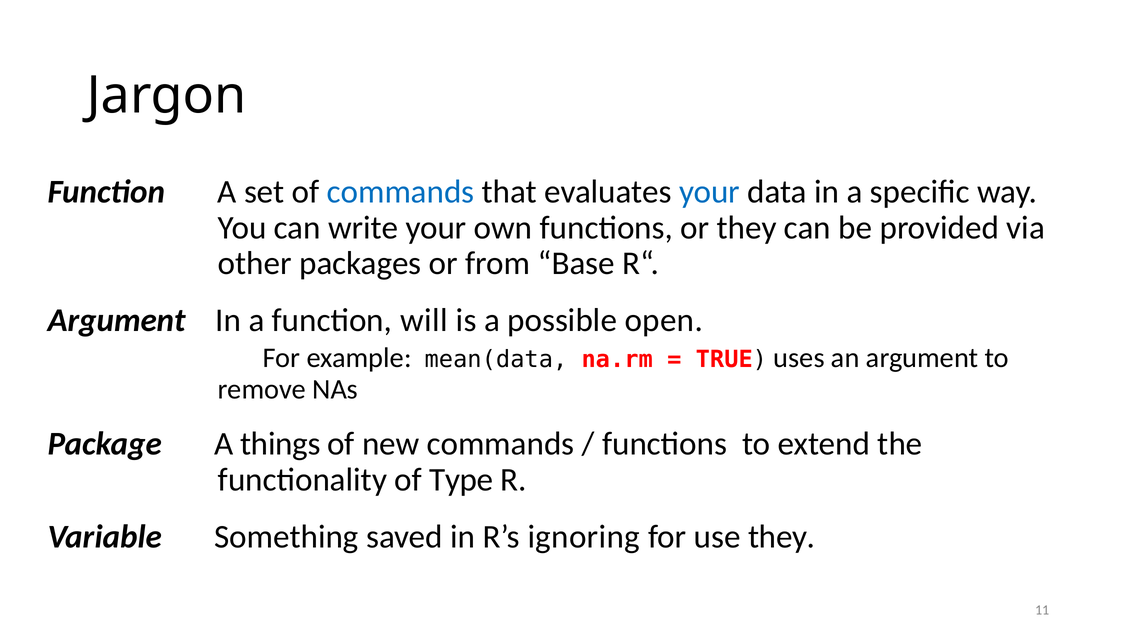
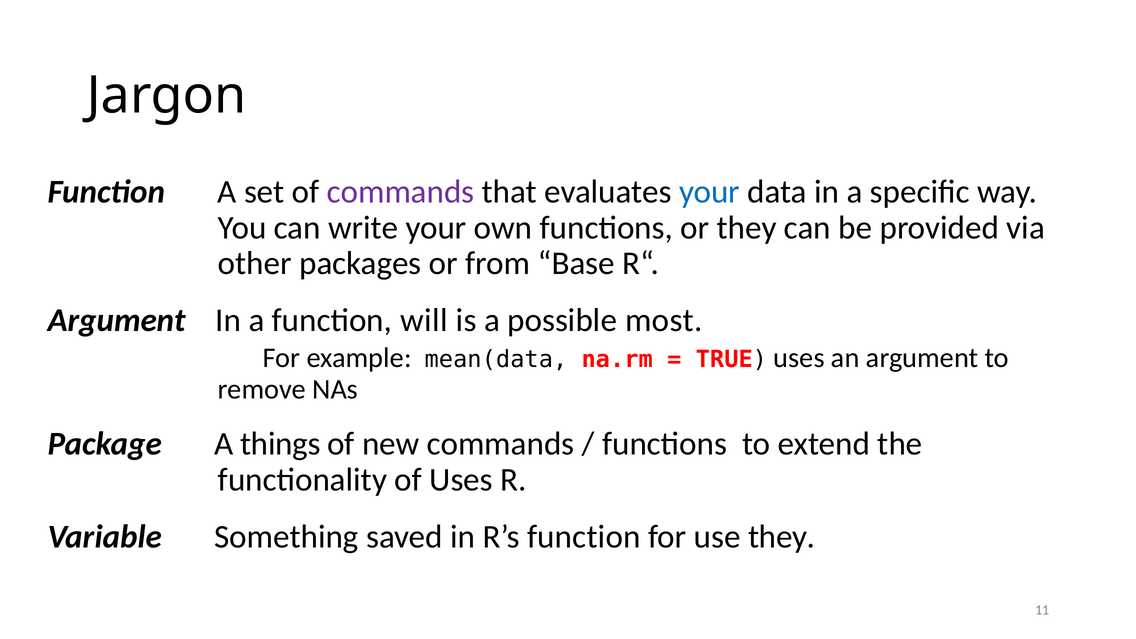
commands colour: blue -> purple (401, 192)
open: open -> most (664, 320)
of Type: Type -> Uses (461, 480)
R’s ignoring: ignoring -> function (584, 537)
